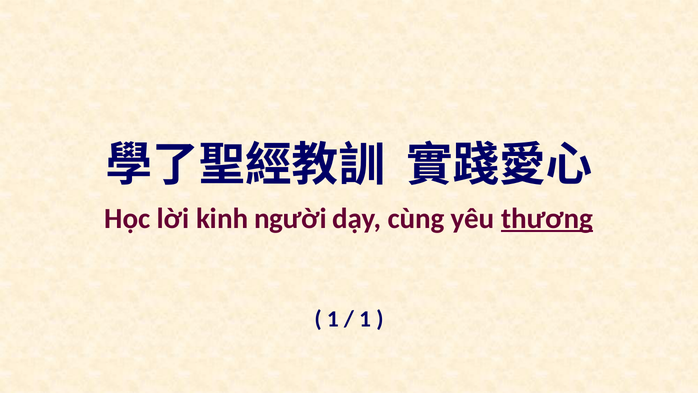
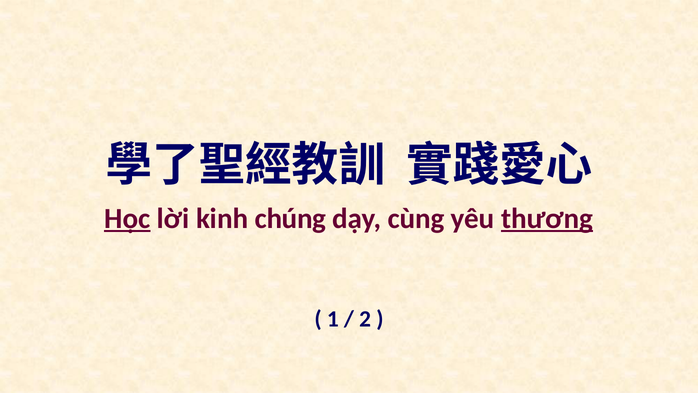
Học underline: none -> present (127, 218)
người: người -> chúng (290, 218)
1: 1 -> 2 (365, 319)
